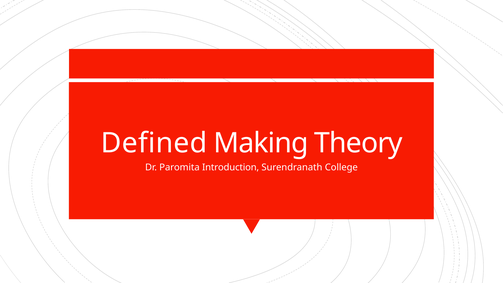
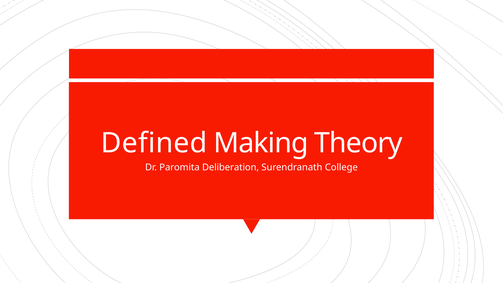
Introduction: Introduction -> Deliberation (231, 167)
